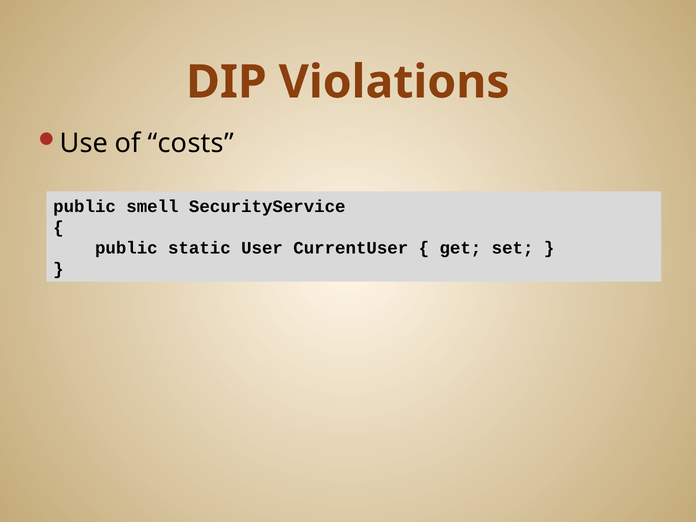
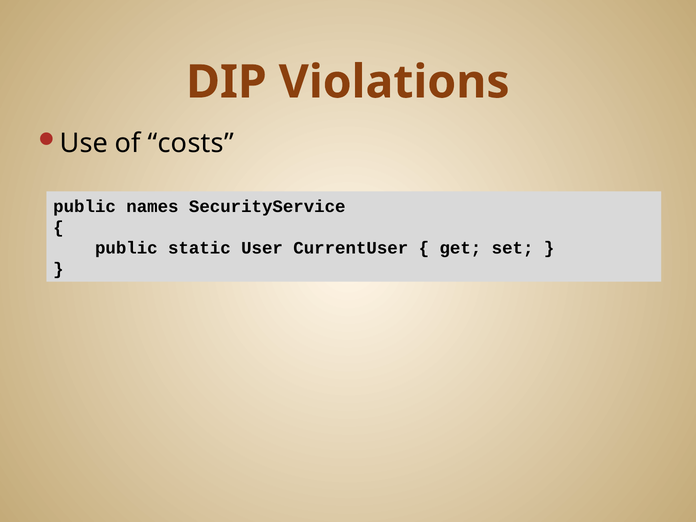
smell: smell -> names (152, 206)
